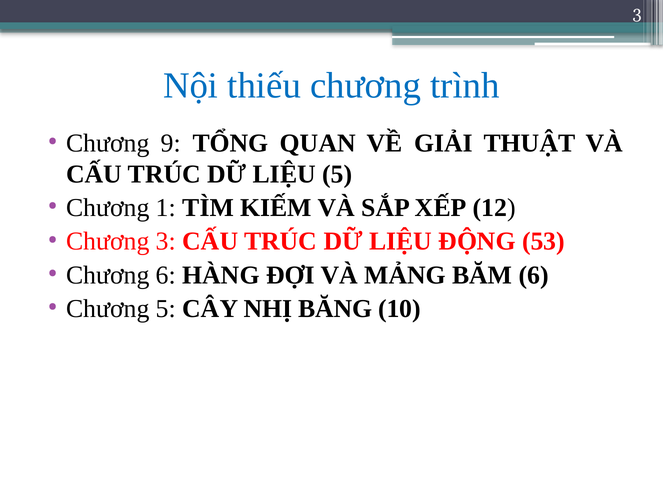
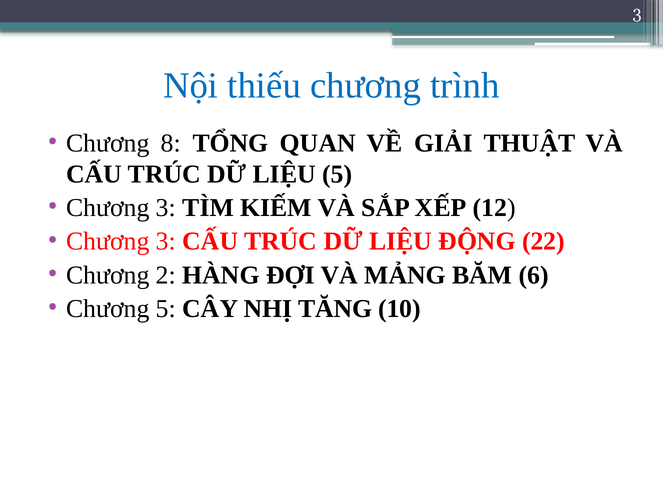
9: 9 -> 8 (171, 143)
1: 1 -> 3 (166, 208)
53: 53 -> 22 (544, 242)
Chương 6: 6 -> 2 (166, 275)
BĂNG: BĂNG -> TĂNG (335, 309)
